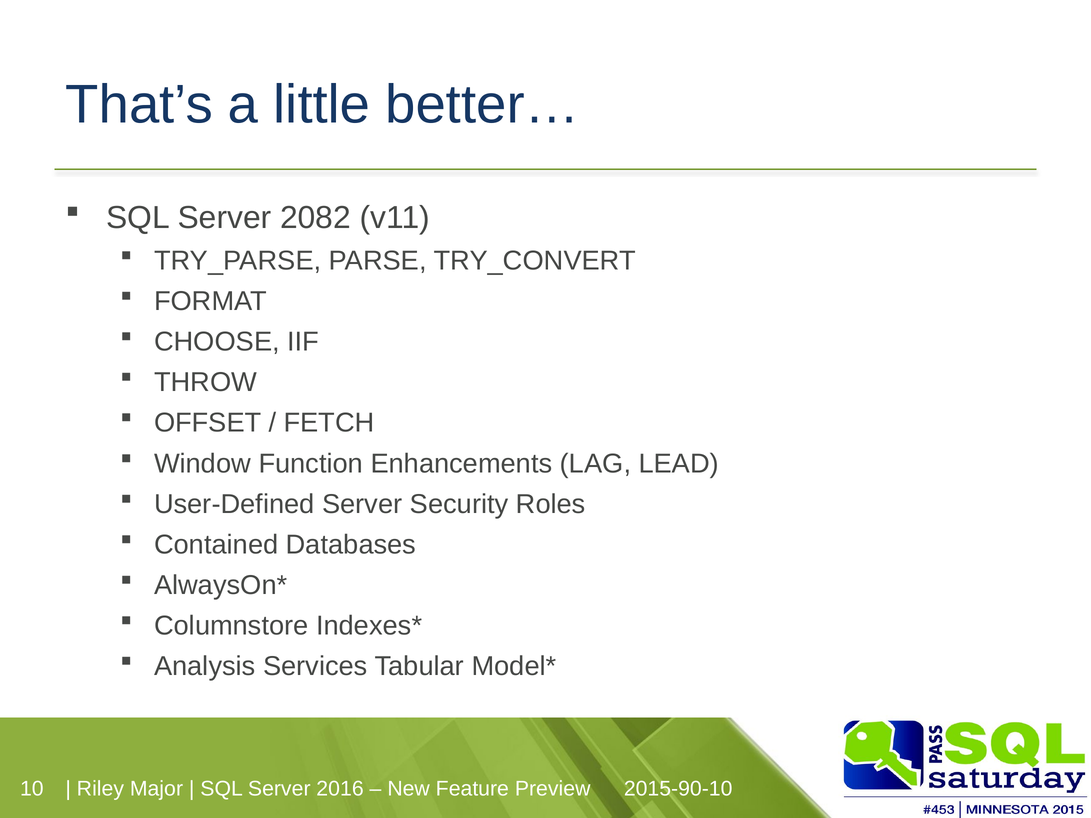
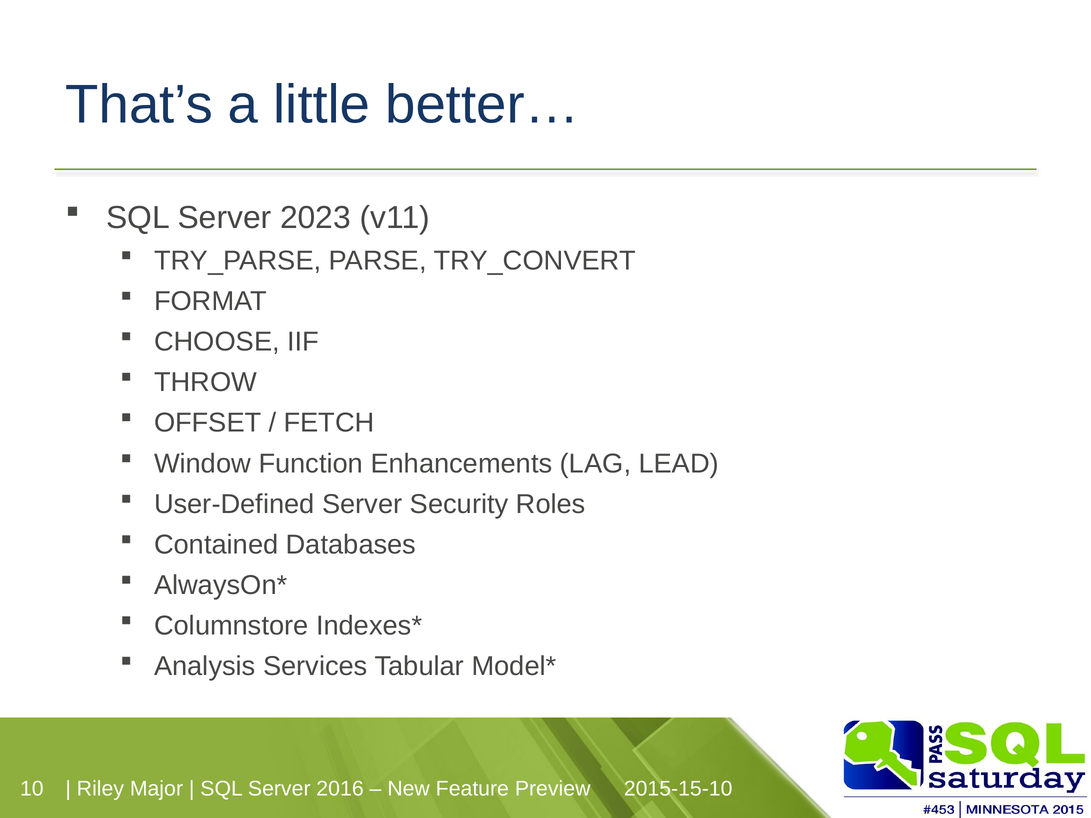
2082: 2082 -> 2023 (315, 218)
2015-90-10: 2015-90-10 -> 2015-15-10 (678, 789)
